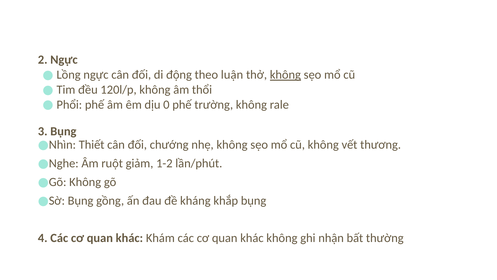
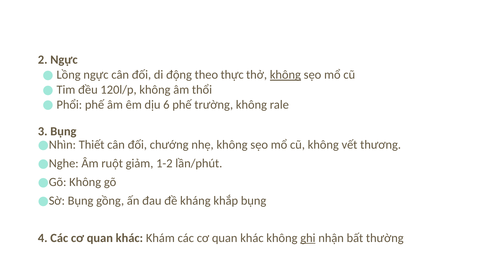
luận: luận -> thực (232, 75)
0: 0 -> 6 (166, 105)
ghi underline: none -> present (308, 238)
